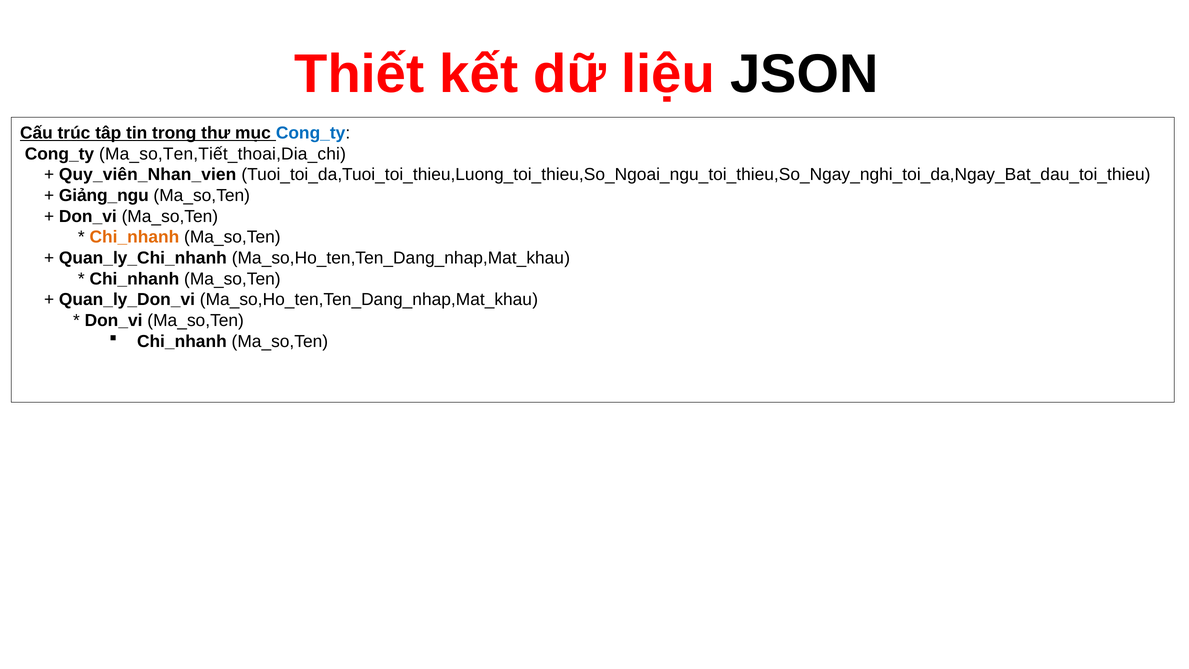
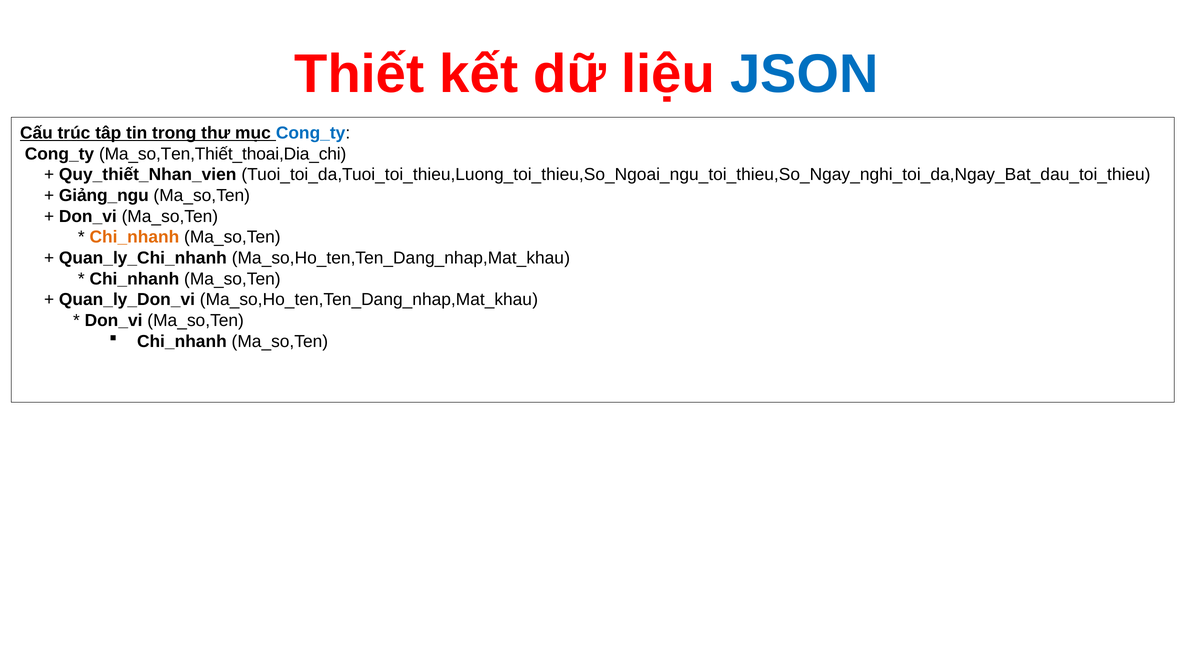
JSON colour: black -> blue (804, 74)
Ma_so,Ten,Tiết_thoai,Dia_chi: Ma_so,Ten,Tiết_thoai,Dia_chi -> Ma_so,Ten,Thiết_thoai,Dia_chi (223, 154)
Quy_viên_Nhan_vien: Quy_viên_Nhan_vien -> Quy_thiết_Nhan_vien (148, 175)
